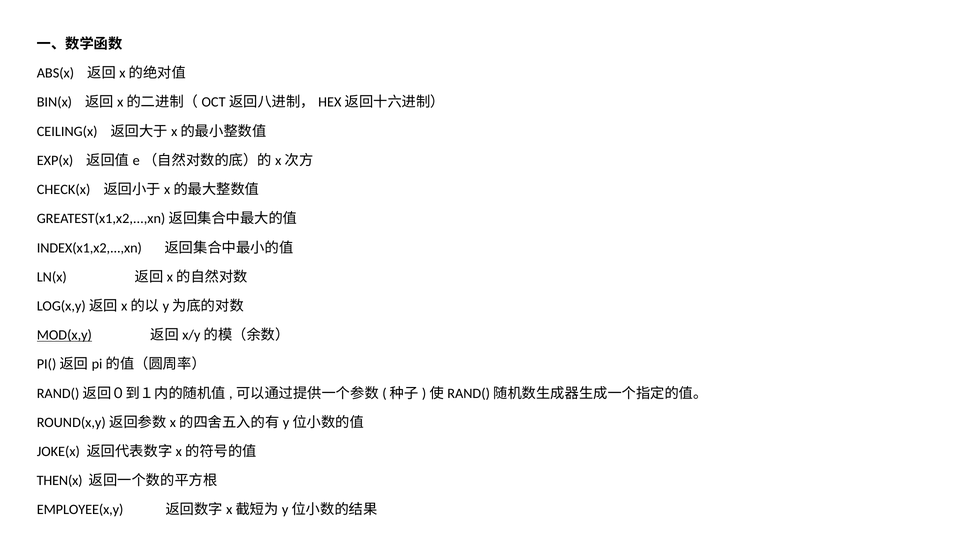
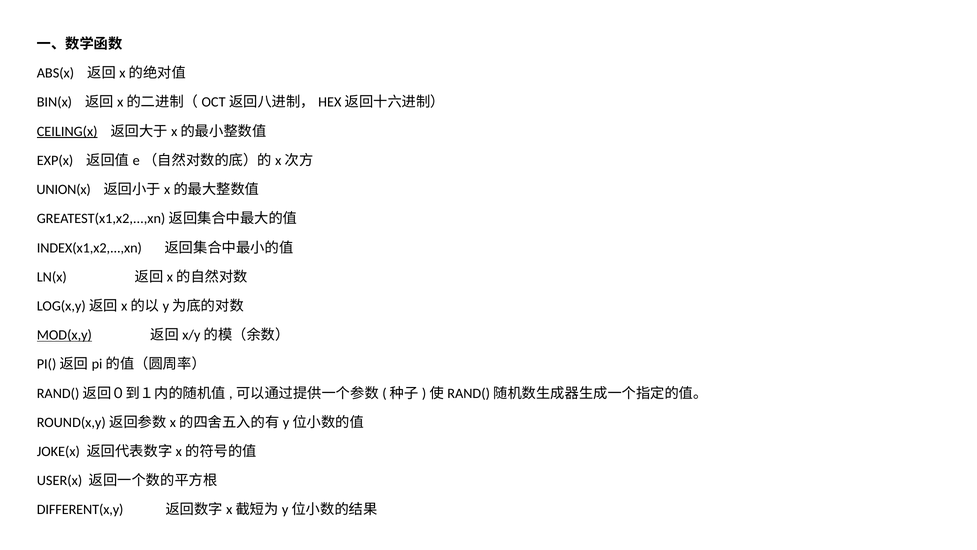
CEILING(x underline: none -> present (67, 131)
CHECK(x: CHECK(x -> UNION(x (64, 189)
THEN(x: THEN(x -> USER(x (59, 480)
EMPLOYEE(x,y: EMPLOYEE(x,y -> DIFFERENT(x,y (80, 509)
